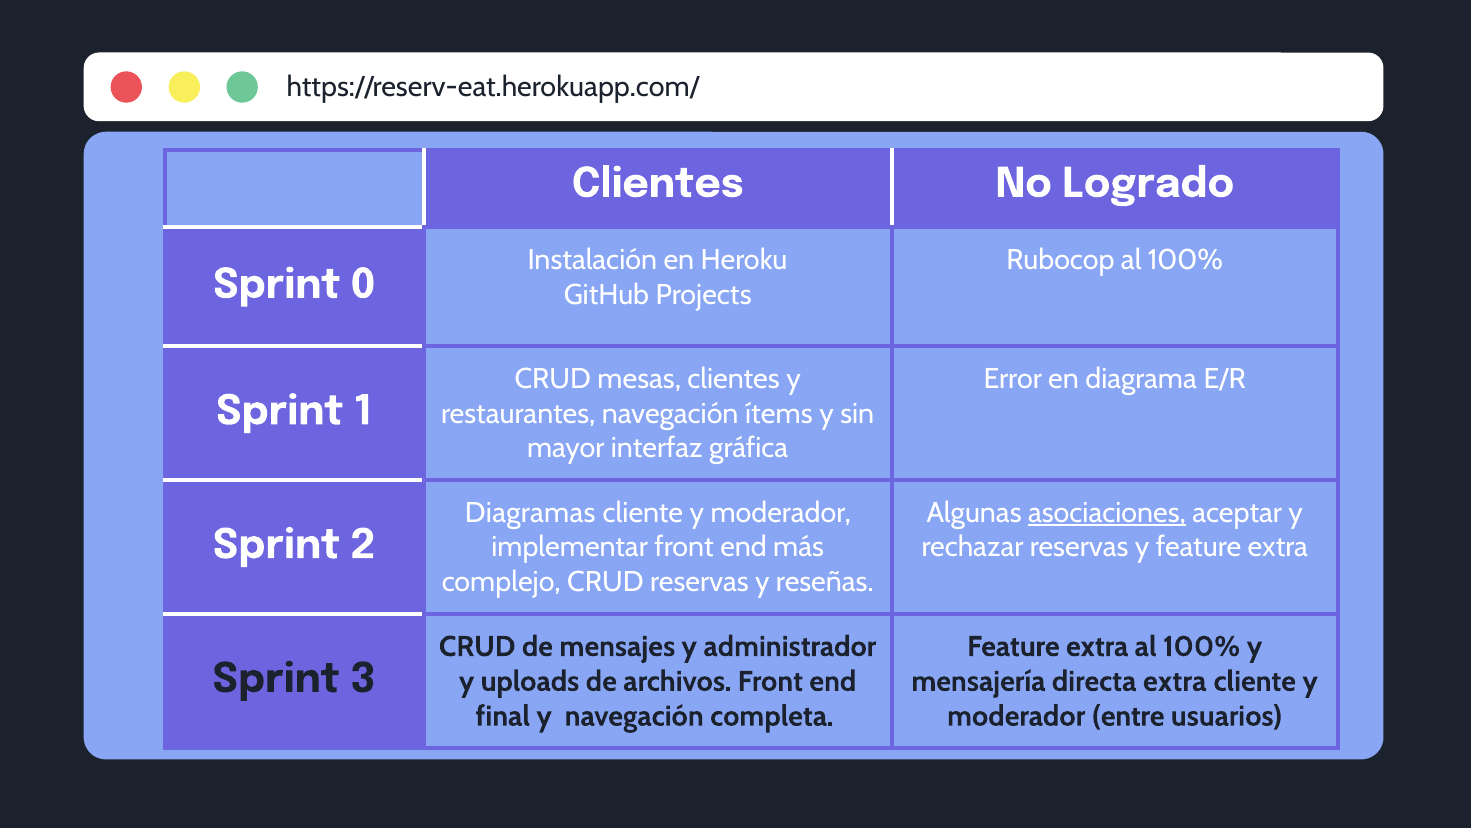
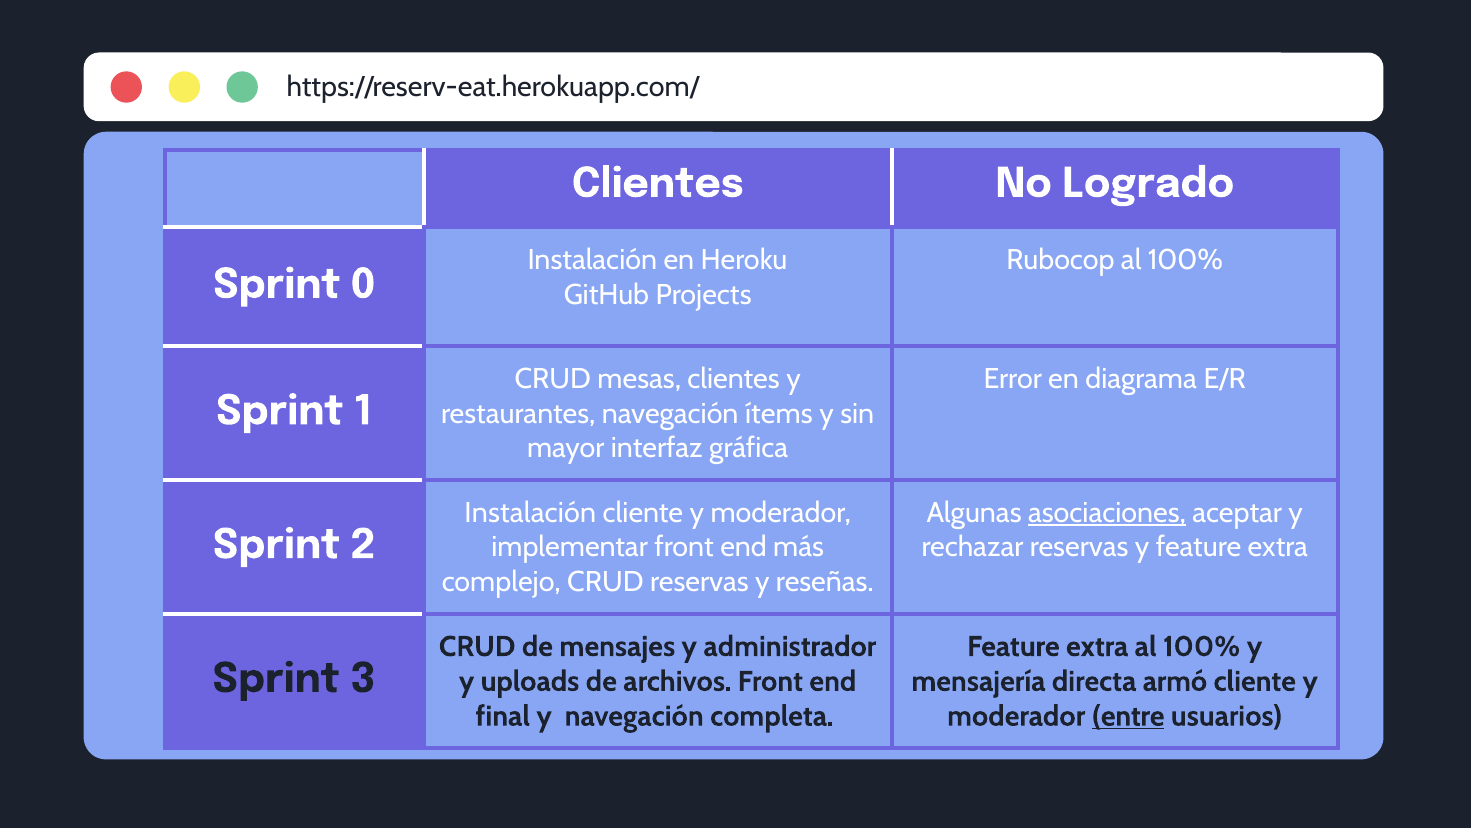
Diagramas: Diagramas -> Instalación (530, 512)
directa extra: extra -> armó (1175, 681)
entre underline: none -> present (1128, 716)
